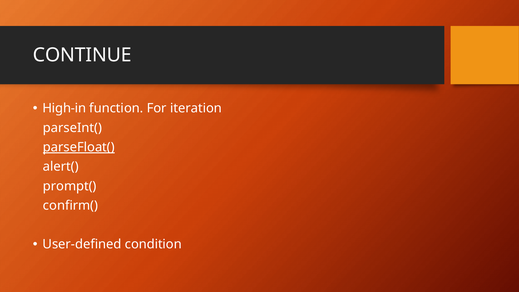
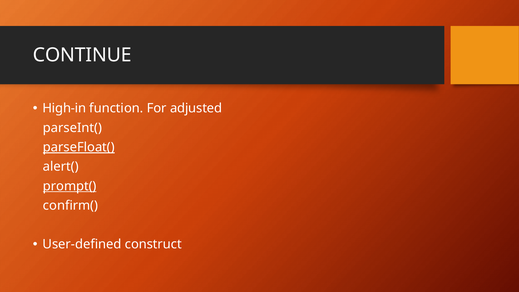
iteration: iteration -> adjusted (196, 108)
prompt( underline: none -> present (70, 186)
condition: condition -> construct (153, 244)
